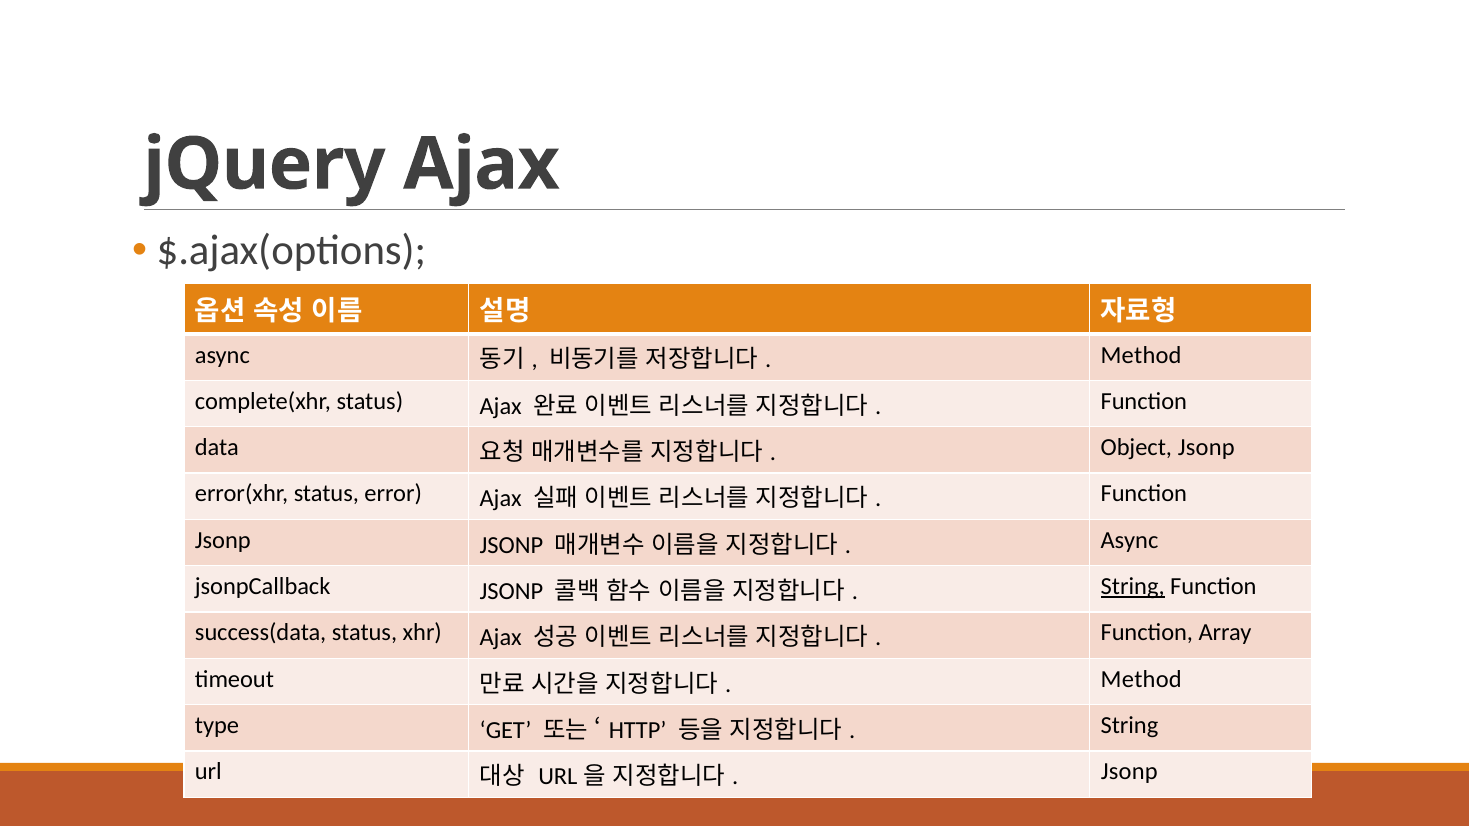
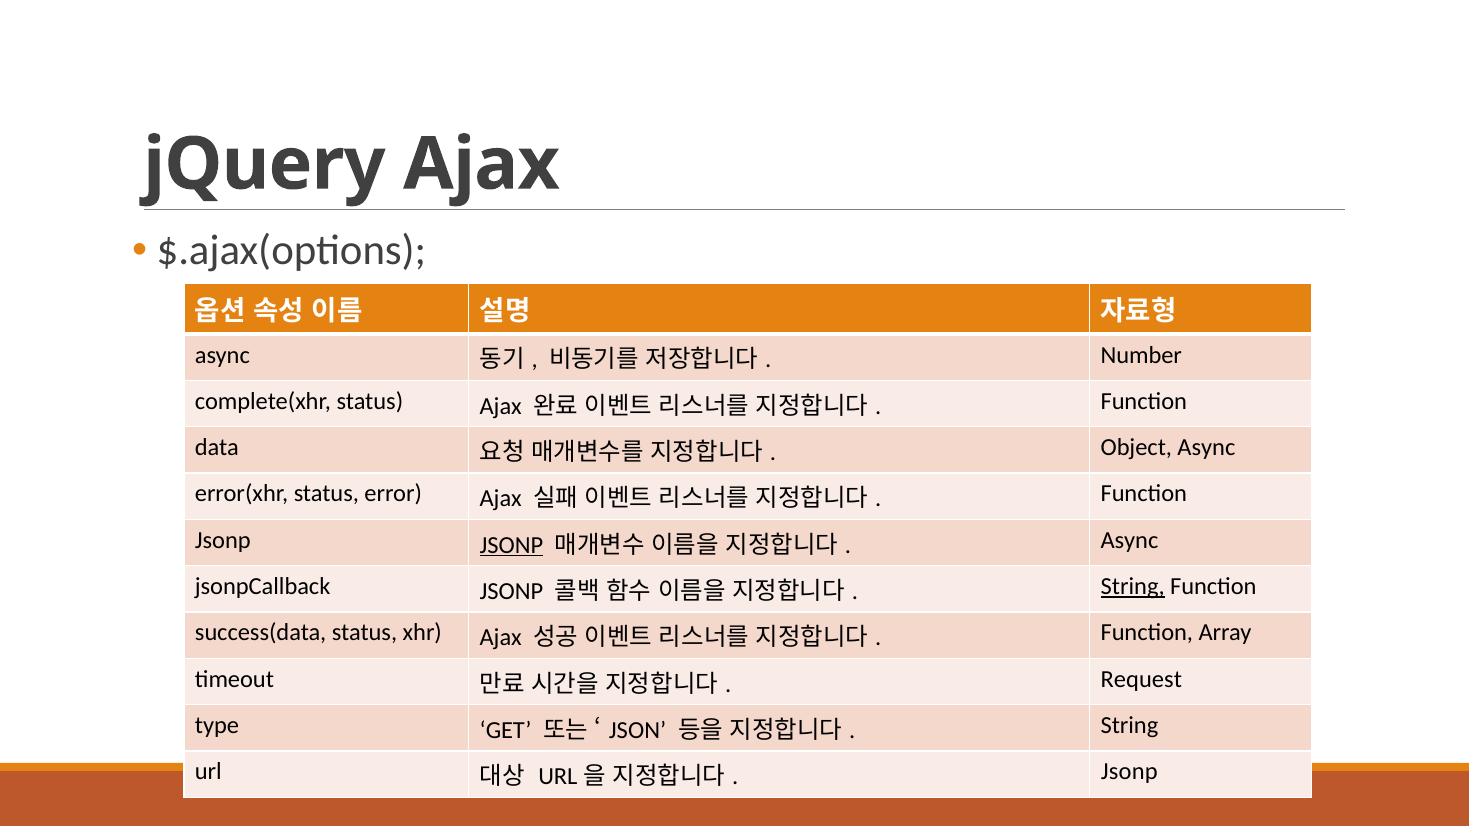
Method: Method -> Number (1141, 355)
Object Jsonp: Jsonp -> Async (1206, 448)
JSONP underline: none -> present (511, 545)
Method: Method -> Request (1141, 679)
HTTP: HTTP -> JSON (638, 731)
